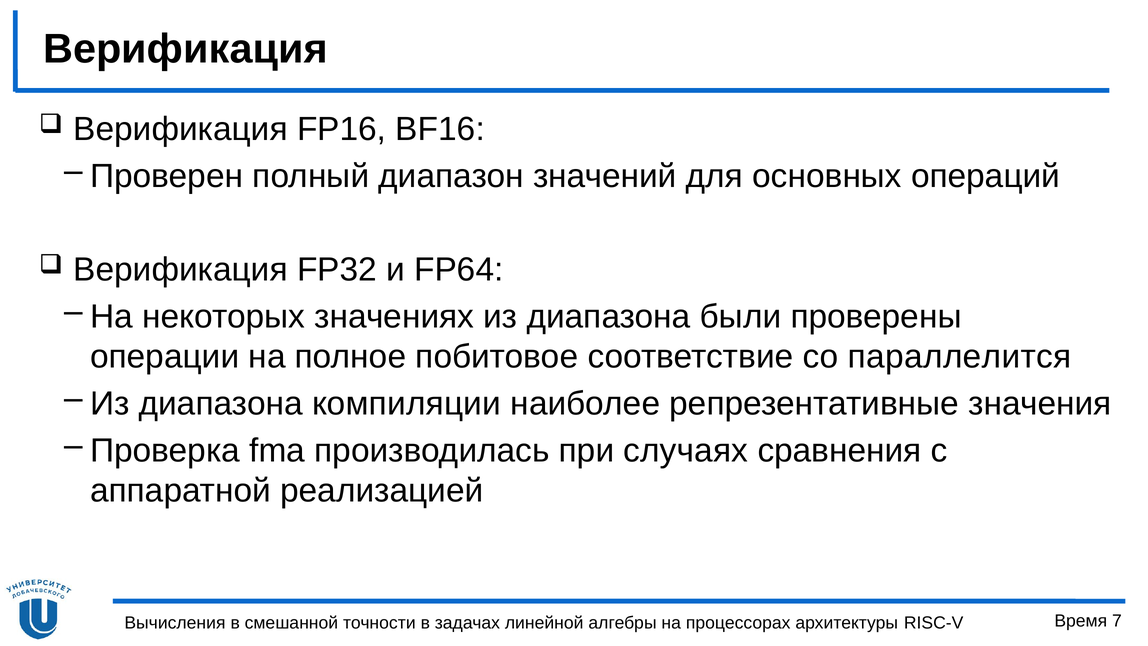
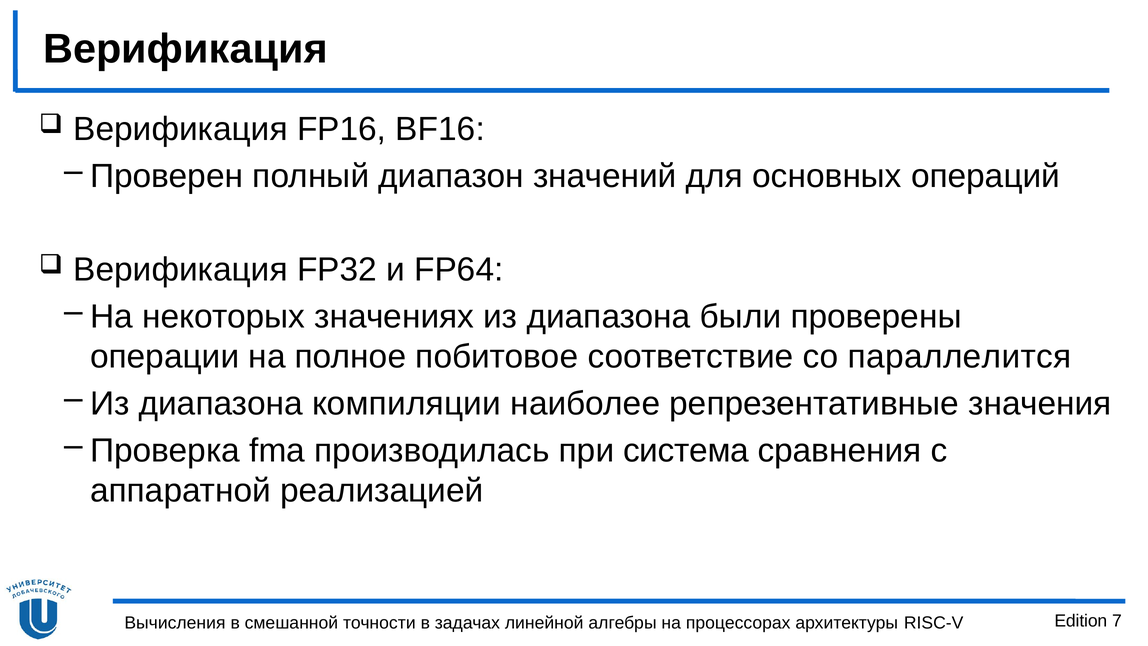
случаях: случаях -> система (686, 450)
Время: Время -> Edition (1081, 621)
